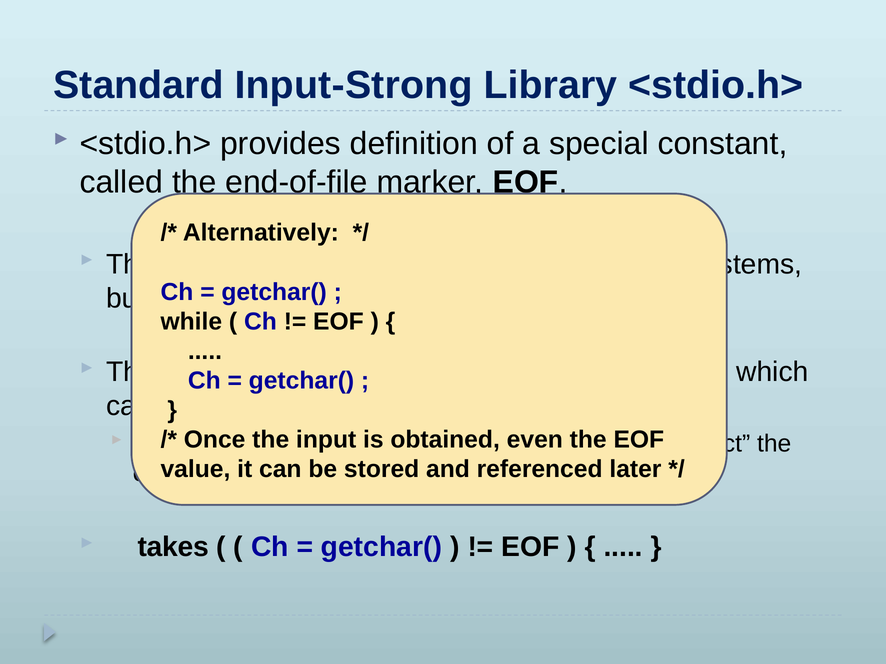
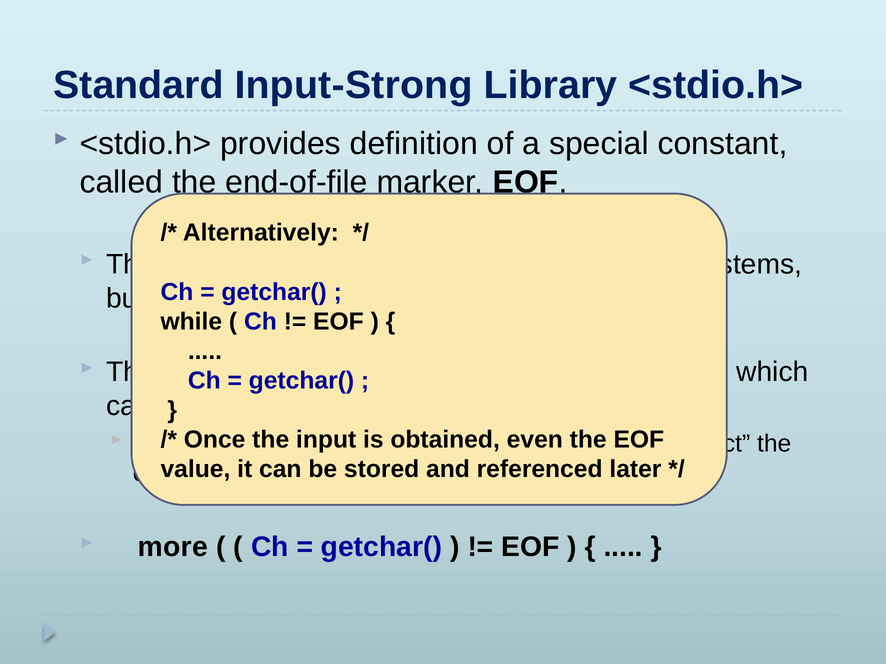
takes: takes -> more (173, 547)
